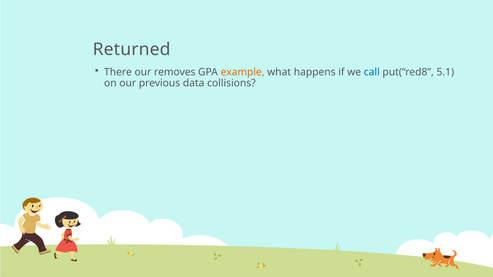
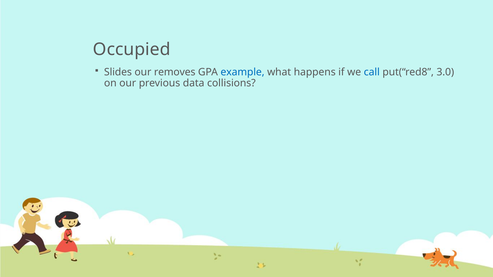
Returned: Returned -> Occupied (132, 49)
There: There -> Slides (118, 72)
example colour: orange -> blue (243, 72)
5.1: 5.1 -> 3.0 (445, 72)
